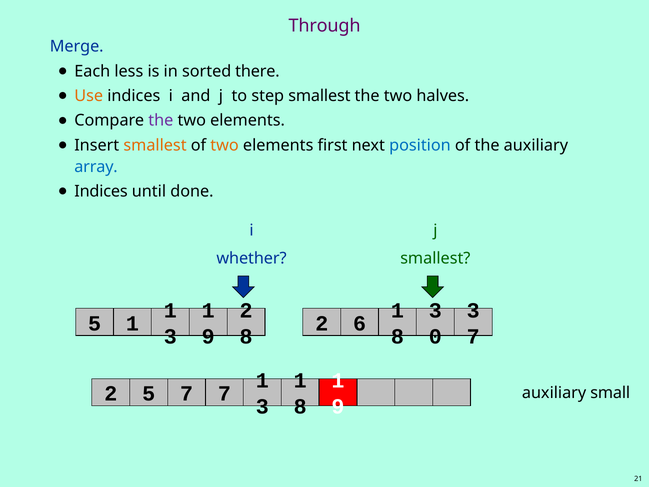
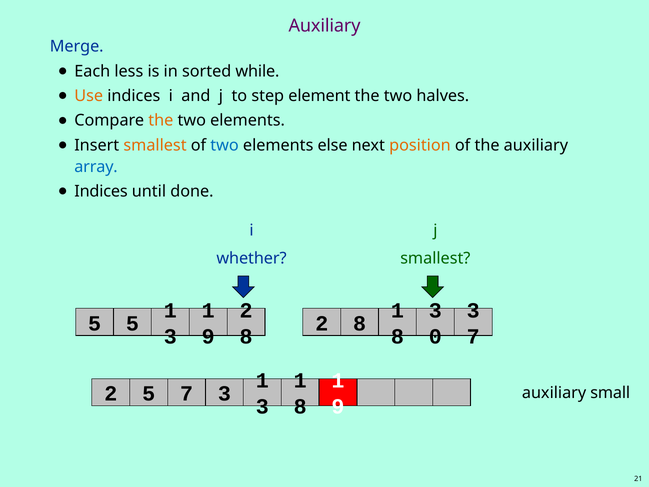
Through: Through -> Auxiliary (325, 26)
there: there -> while (257, 71)
step smallest: smallest -> element (319, 96)
the colour: purple -> orange (161, 121)
two colour: orange -> blue (225, 145)
first: first -> else (333, 145)
position colour: blue -> orange (420, 145)
5 1: 1 -> 5 (132, 323)
6: 6 -> 8 (360, 323)
5 7: 7 -> 3 (224, 394)
